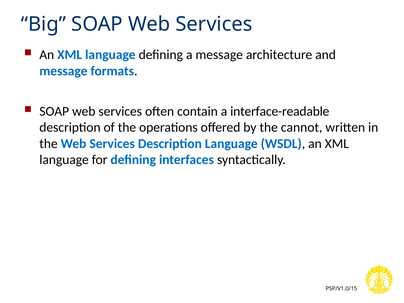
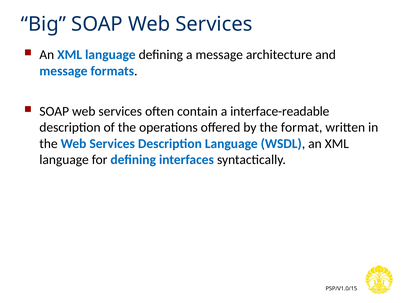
cannot: cannot -> format (302, 128)
